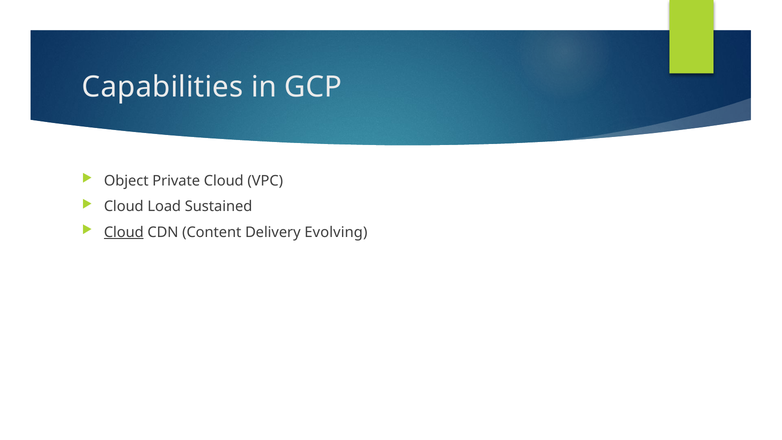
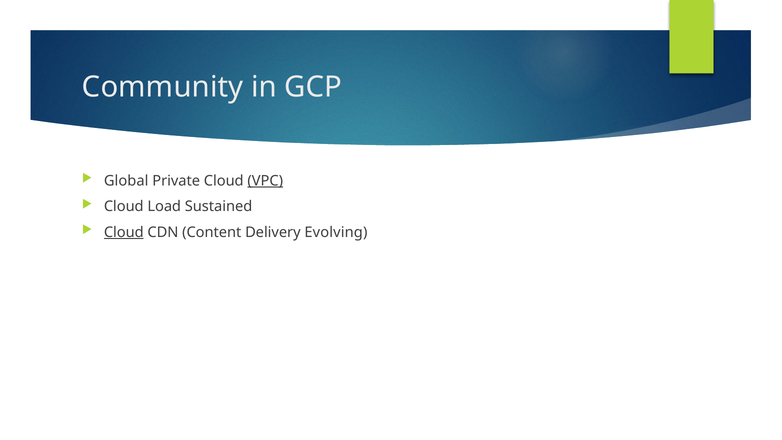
Capabilities: Capabilities -> Community (163, 87)
Object: Object -> Global (126, 181)
VPC underline: none -> present (265, 181)
